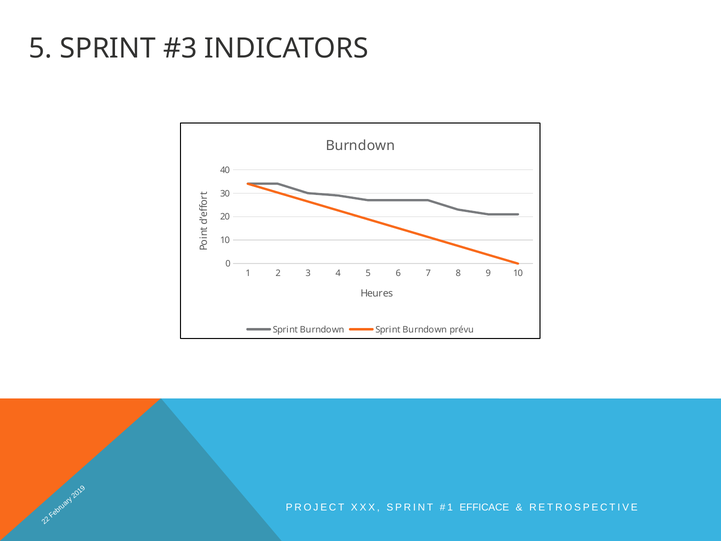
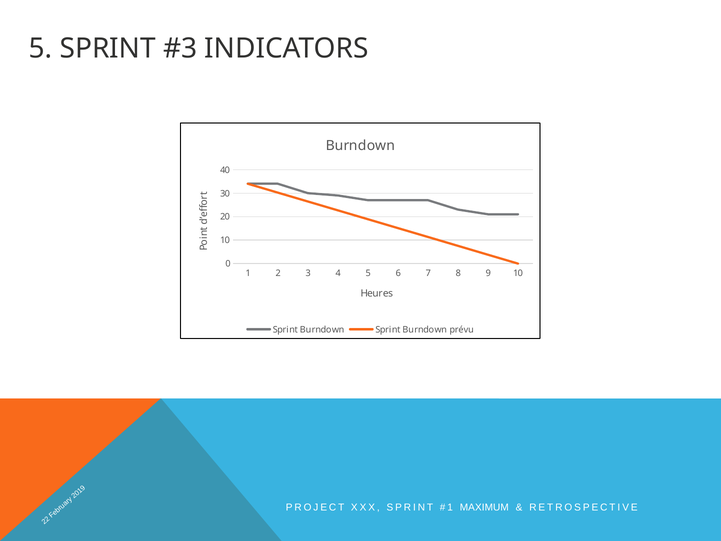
EFFICACE: EFFICACE -> MAXIMUM (484, 507)
